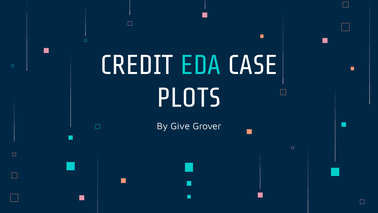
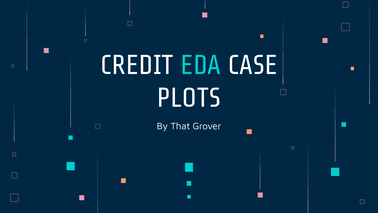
Give: Give -> That (180, 126)
